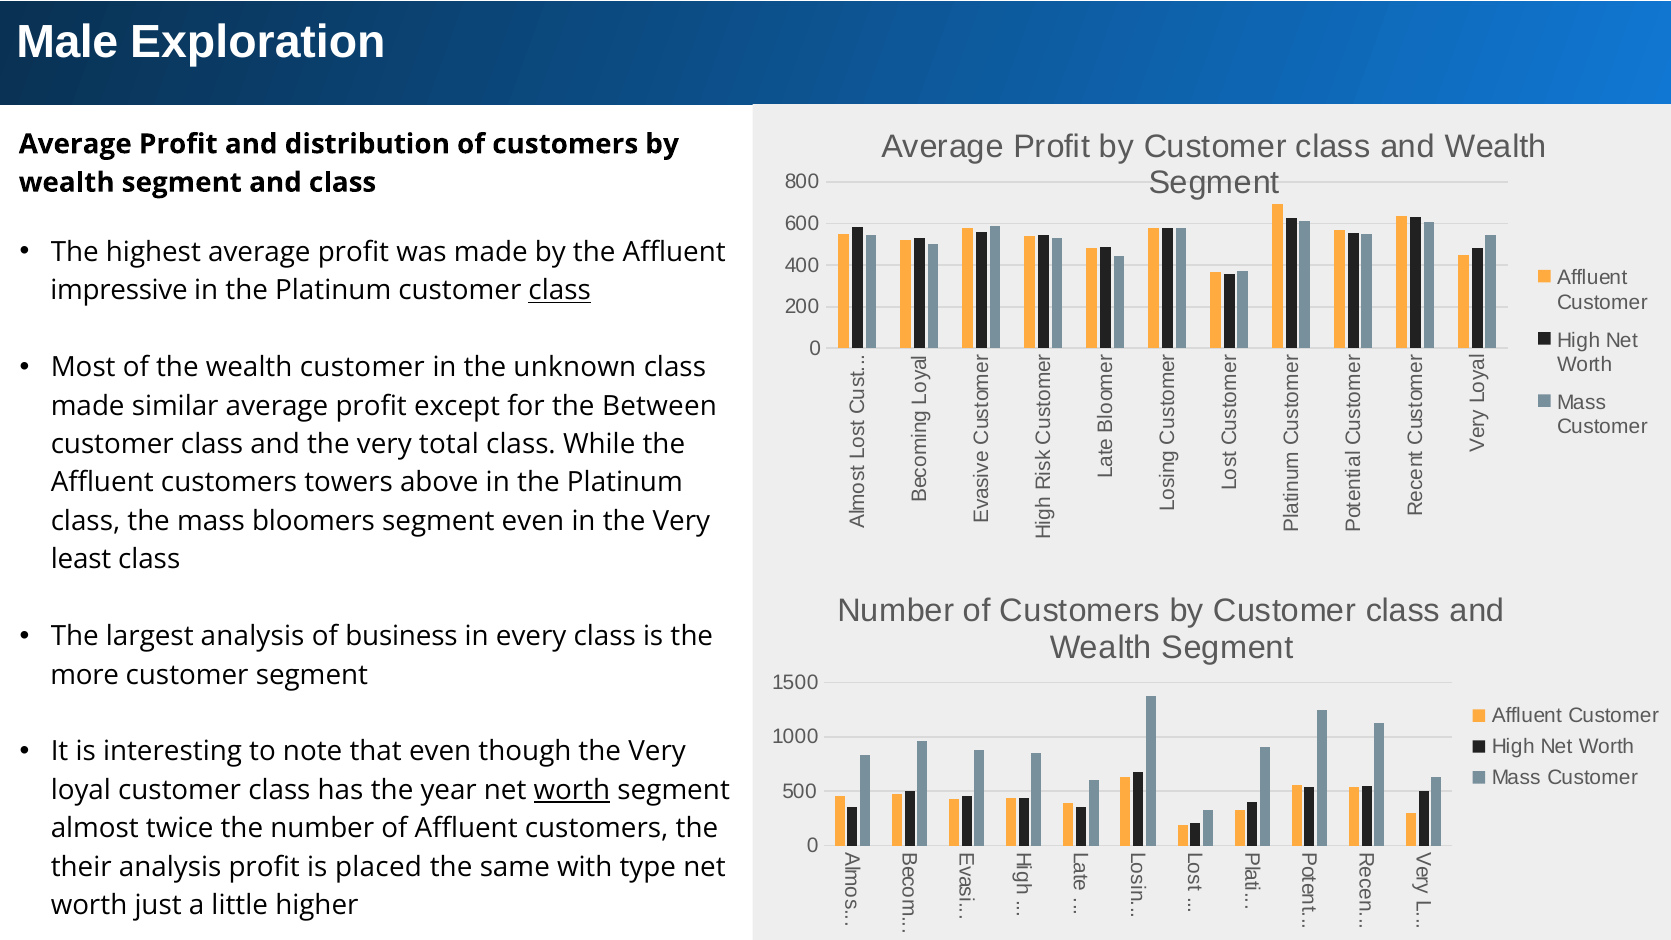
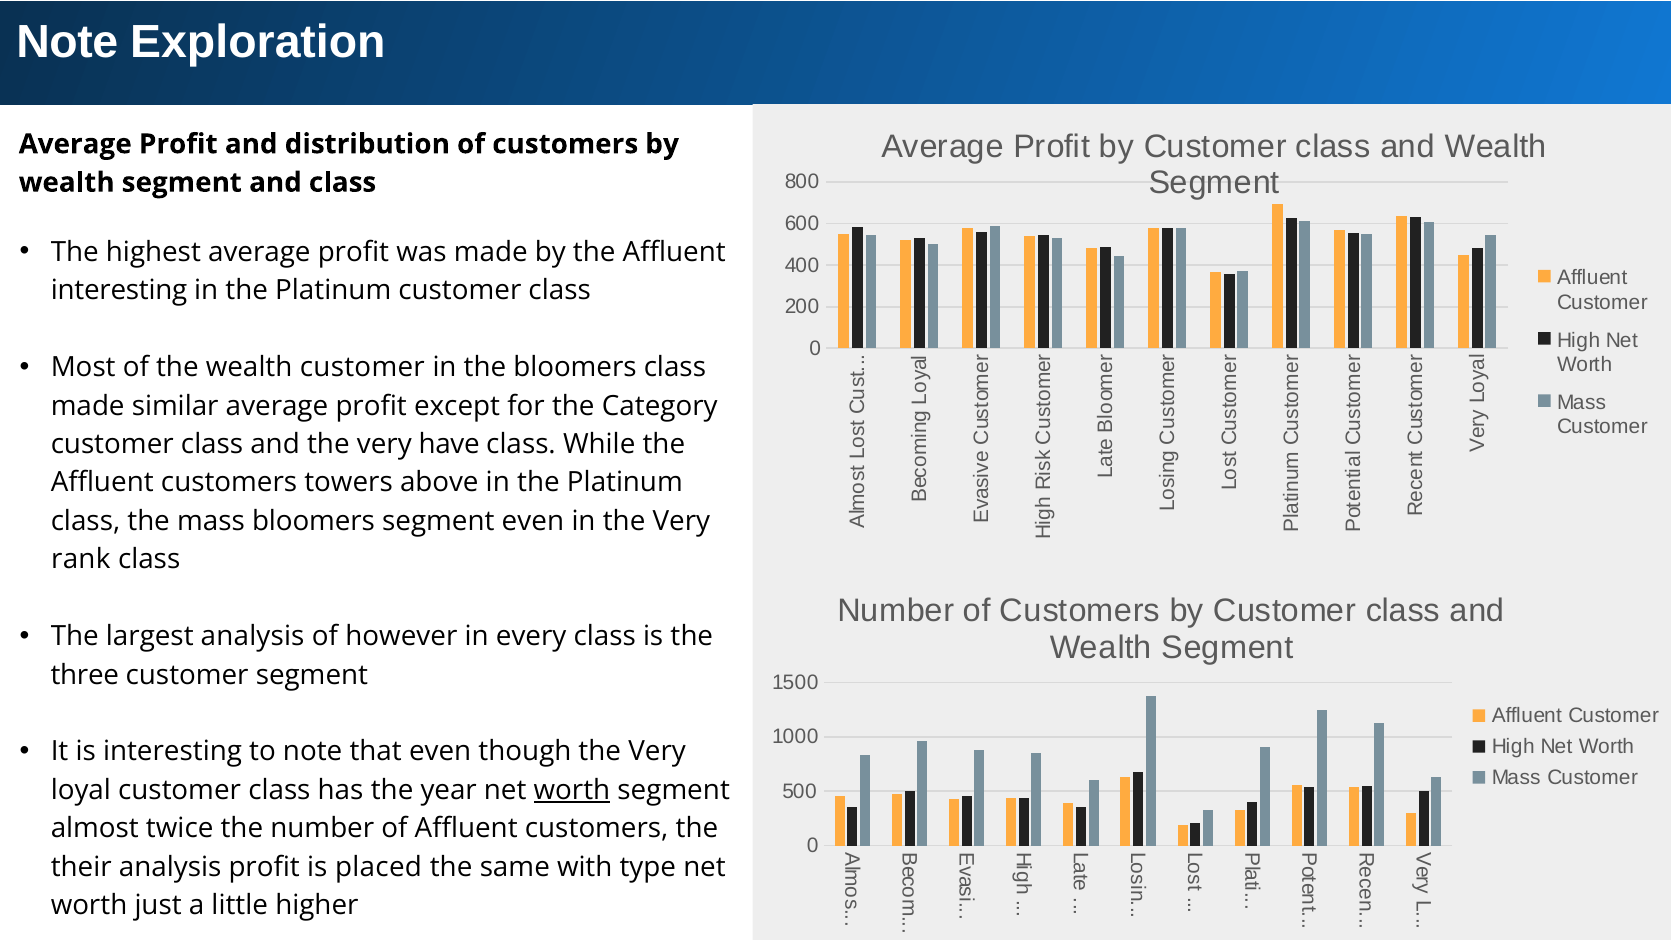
Male: Male -> Note (67, 42)
impressive: impressive -> interesting (119, 291)
class underline: present -> none (560, 291)
the unknown: unknown -> bloomers (575, 367)
Between: Between -> Category (660, 406)
total: total -> have (449, 444)
least: least -> rank (81, 560)
business: business -> however (401, 636)
more: more -> three (85, 675)
